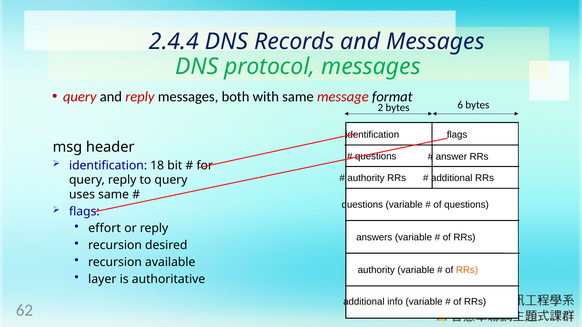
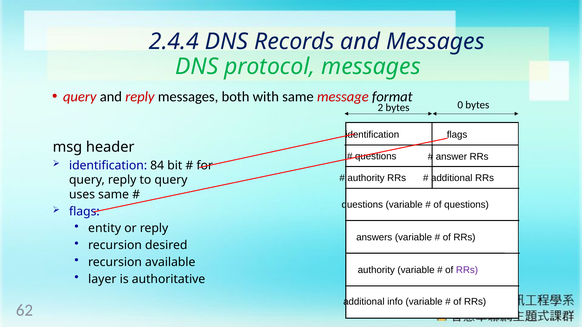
6: 6 -> 0 (460, 105)
18: 18 -> 84 (157, 166)
effort: effort -> entity (105, 229)
RRs colour: orange -> purple (467, 270)
